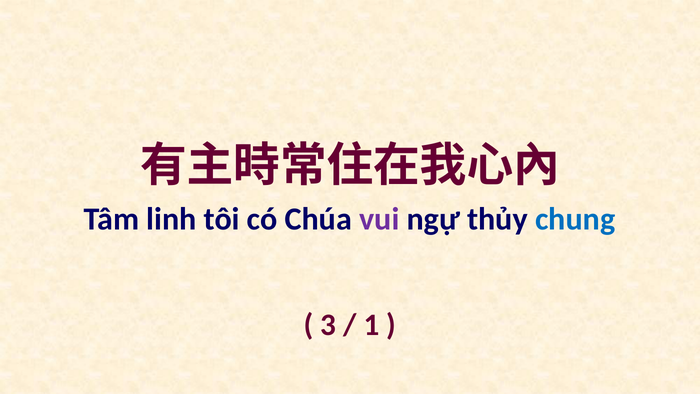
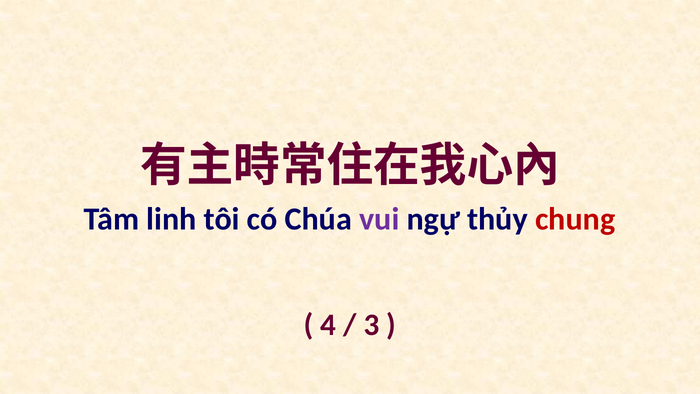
chung colour: blue -> red (575, 219)
3: 3 -> 4 (328, 325)
1: 1 -> 3 (371, 325)
